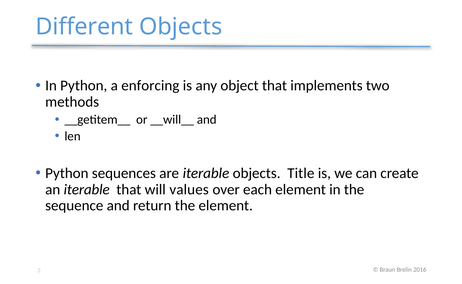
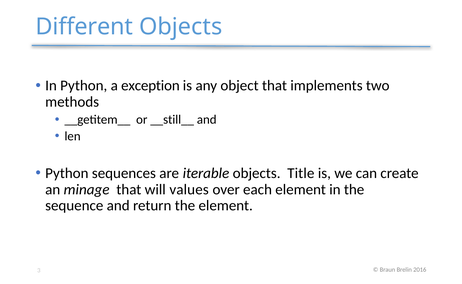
enforcing: enforcing -> exception (150, 86)
__will__: __will__ -> __still__ (172, 120)
an iterable: iterable -> minage (87, 189)
